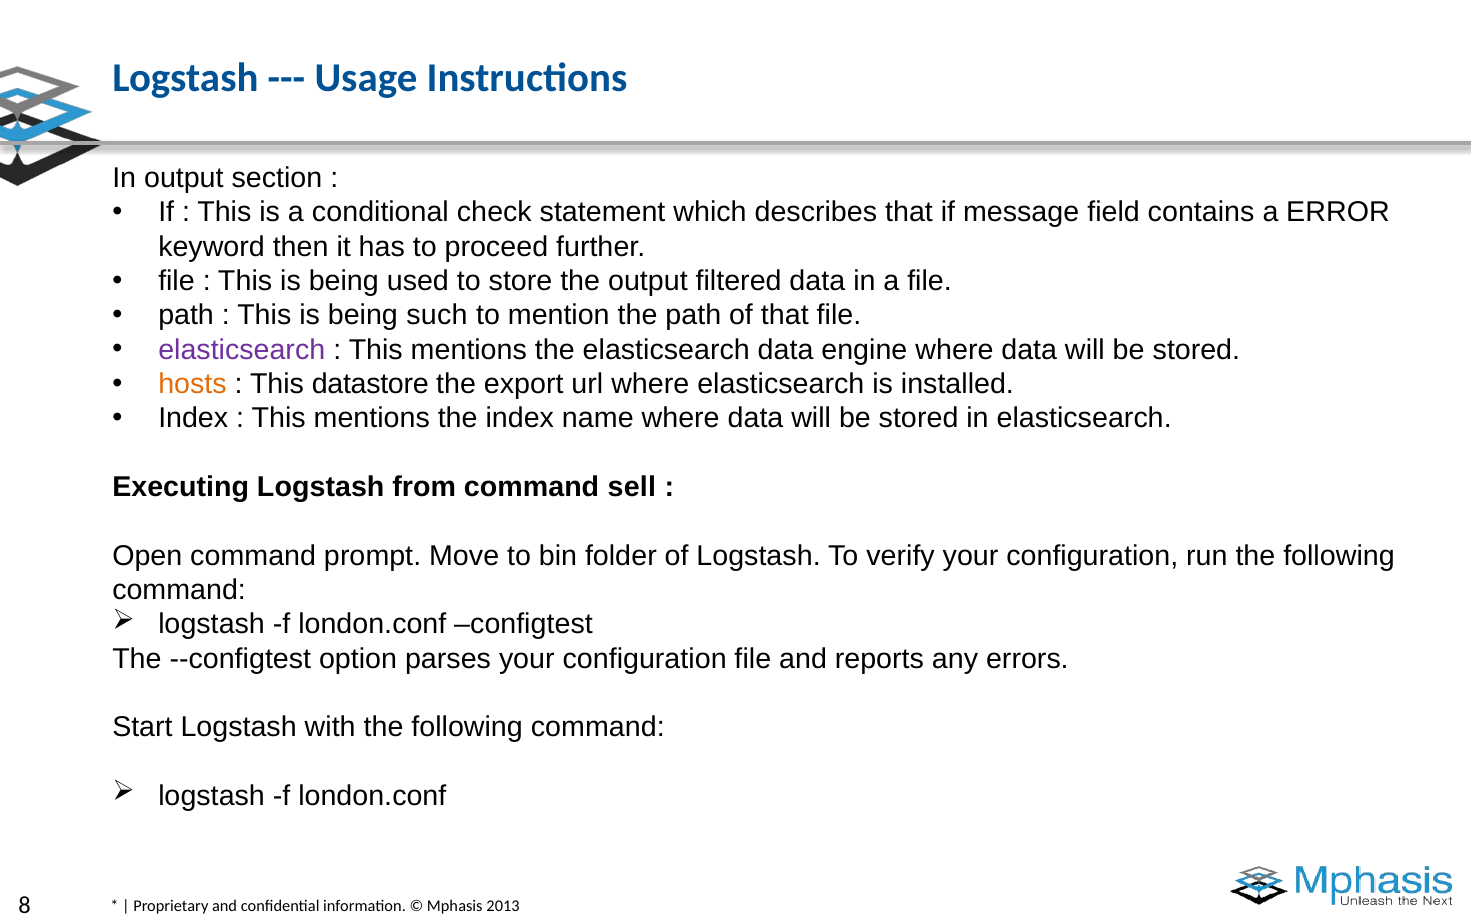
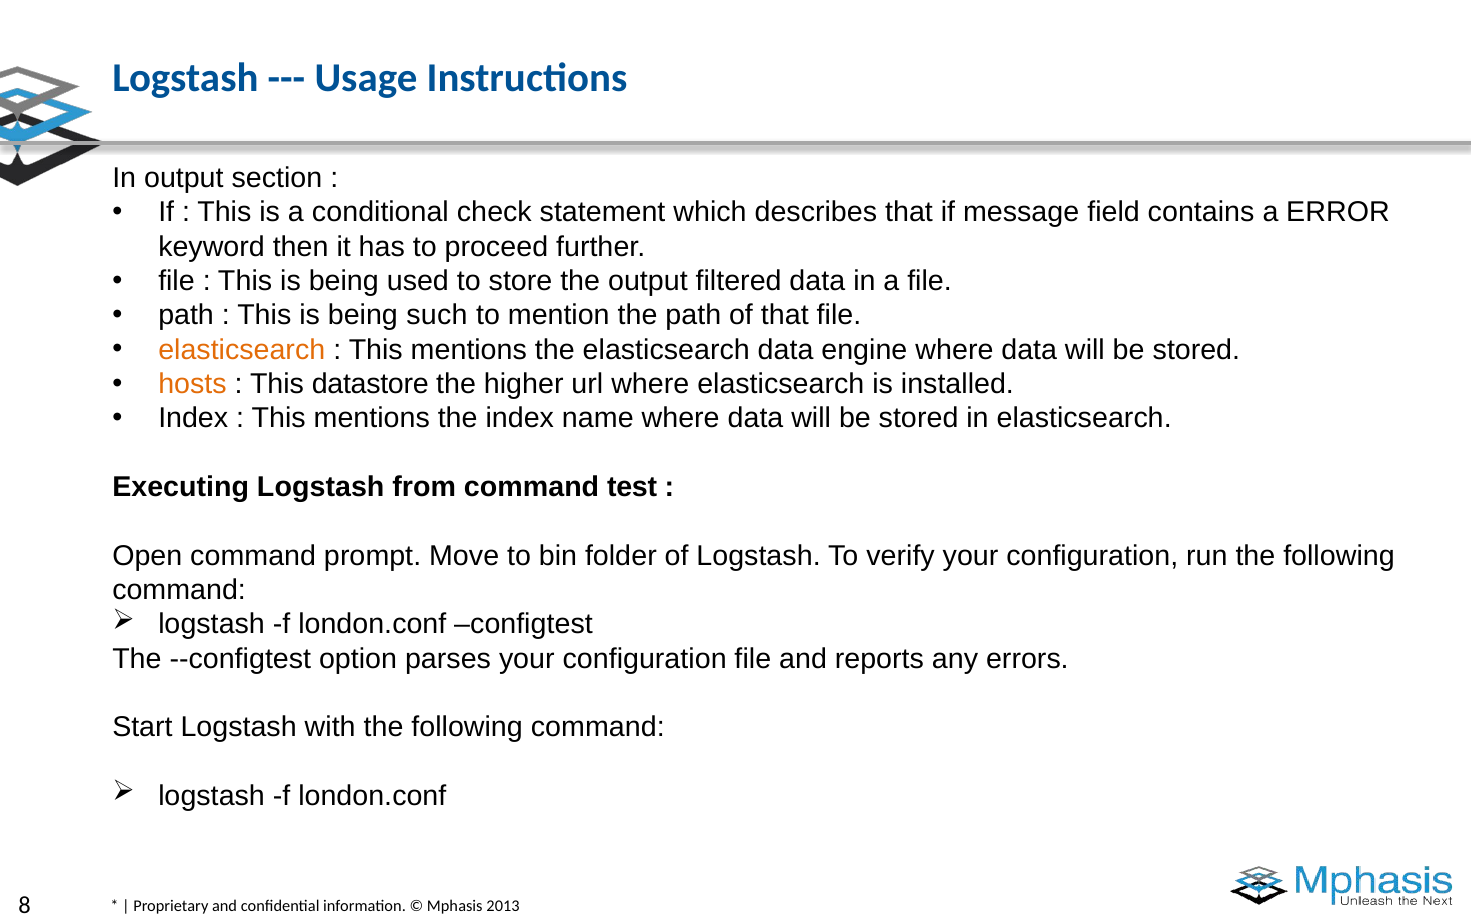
elasticsearch colour: purple -> orange (242, 350)
export: export -> higher (524, 384)
sell: sell -> test (632, 487)
